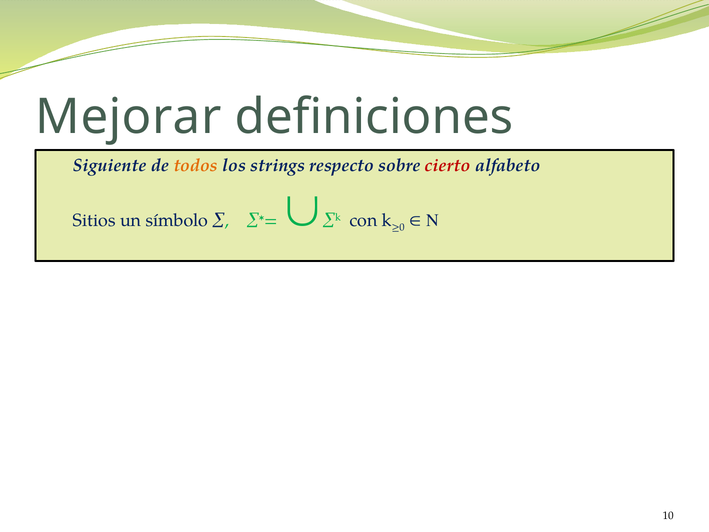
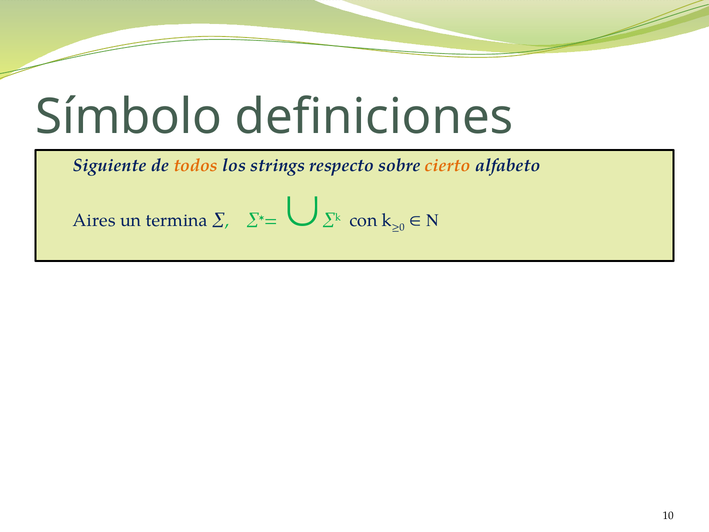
Mejorar: Mejorar -> Símbolo (129, 117)
cierto colour: red -> orange (448, 165)
Sitios: Sitios -> Aires (94, 220)
símbolo: símbolo -> termina (177, 220)
